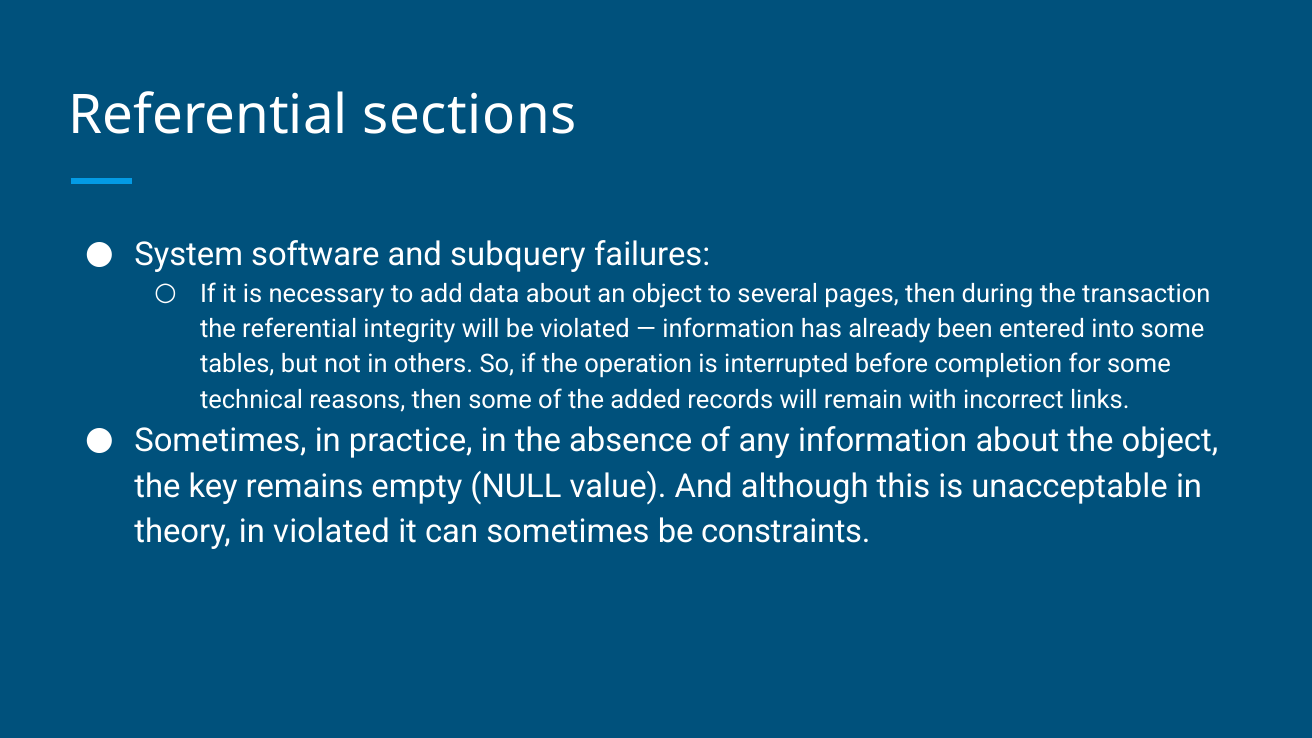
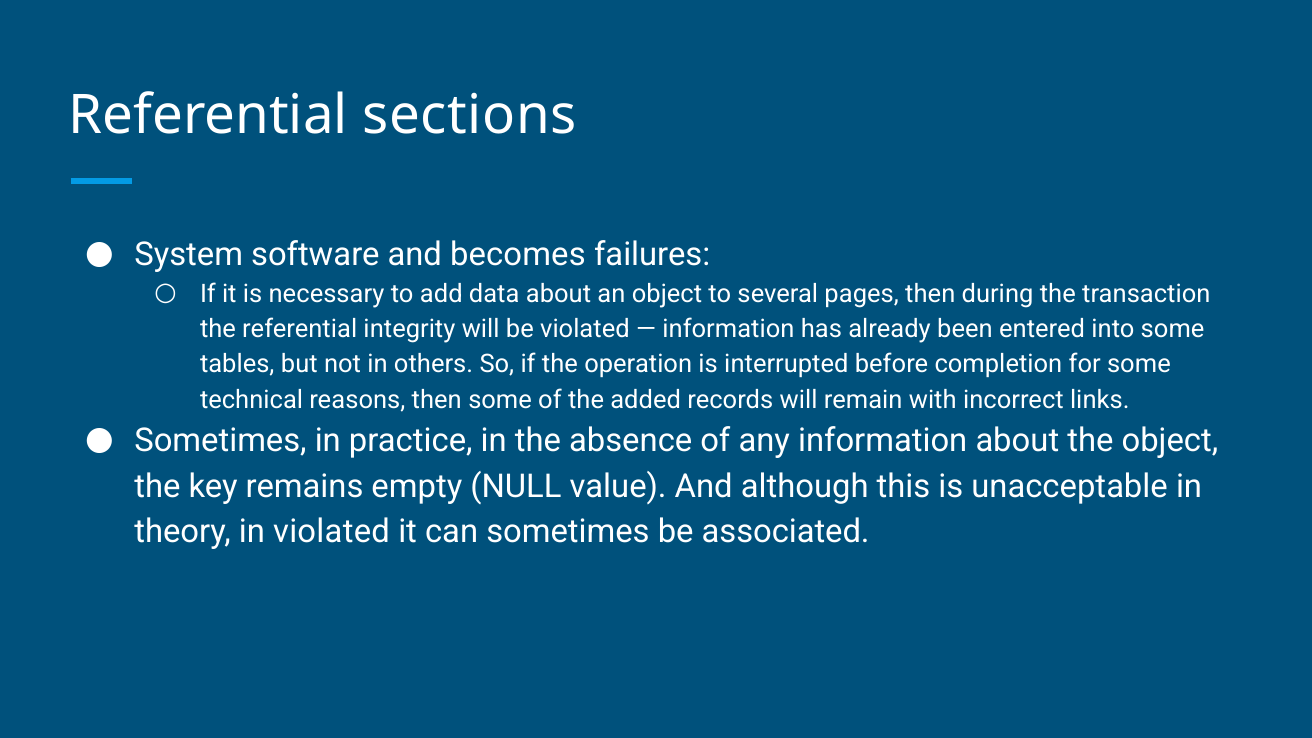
subquery: subquery -> becomes (518, 255)
constraints: constraints -> associated (786, 532)
